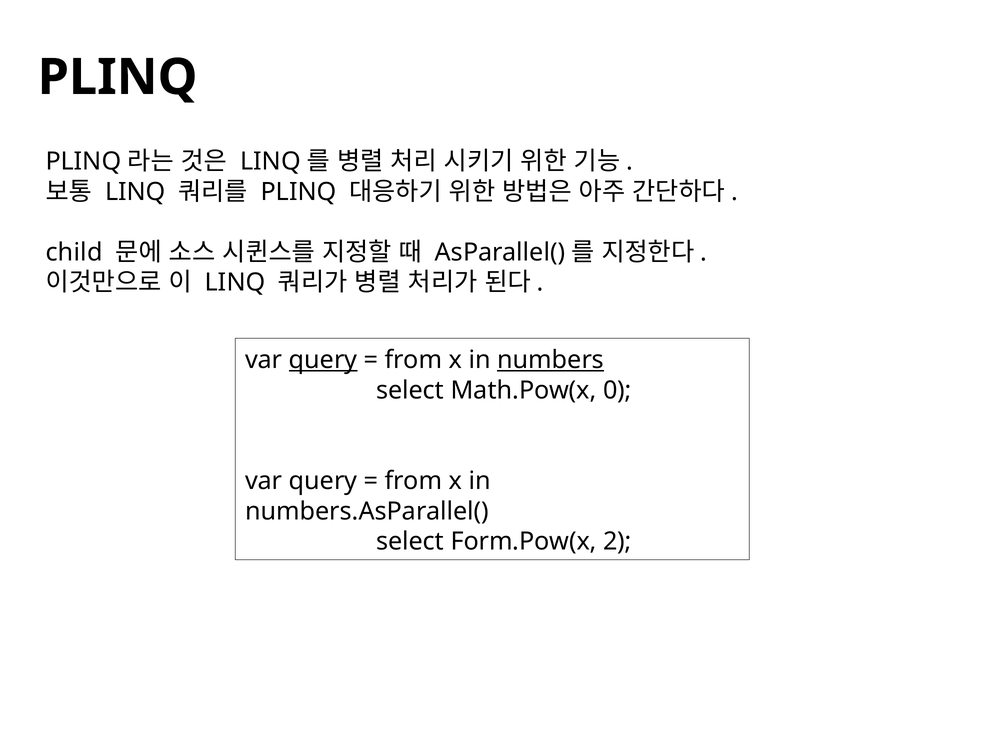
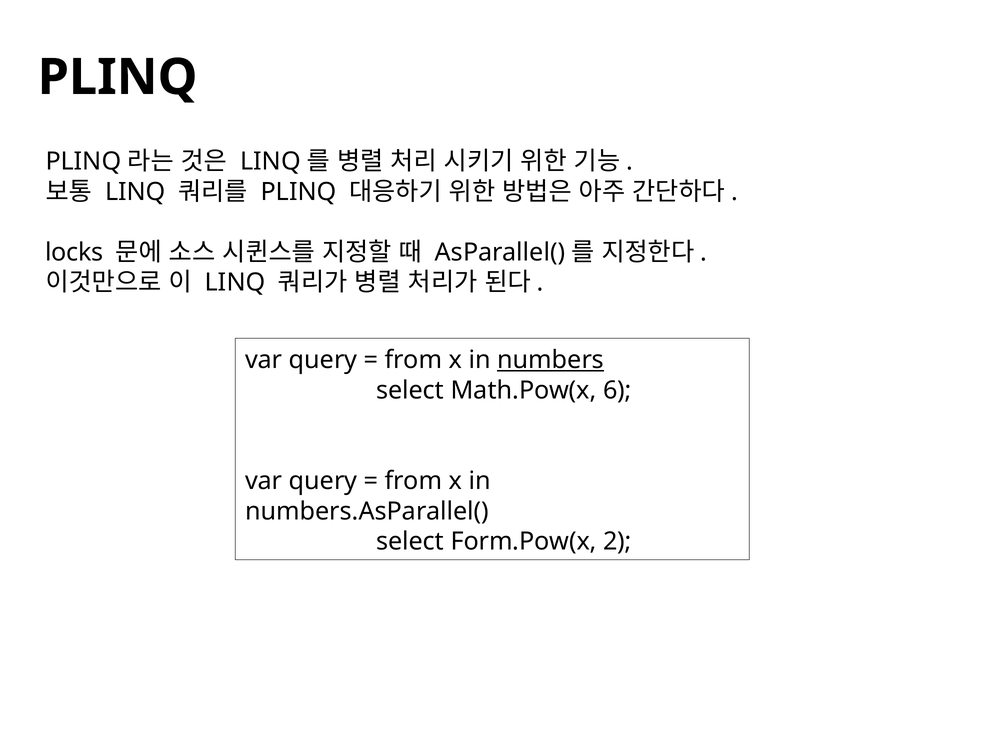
child: child -> locks (74, 252)
query underline: present -> none (323, 360)
0: 0 -> 6 (617, 390)
